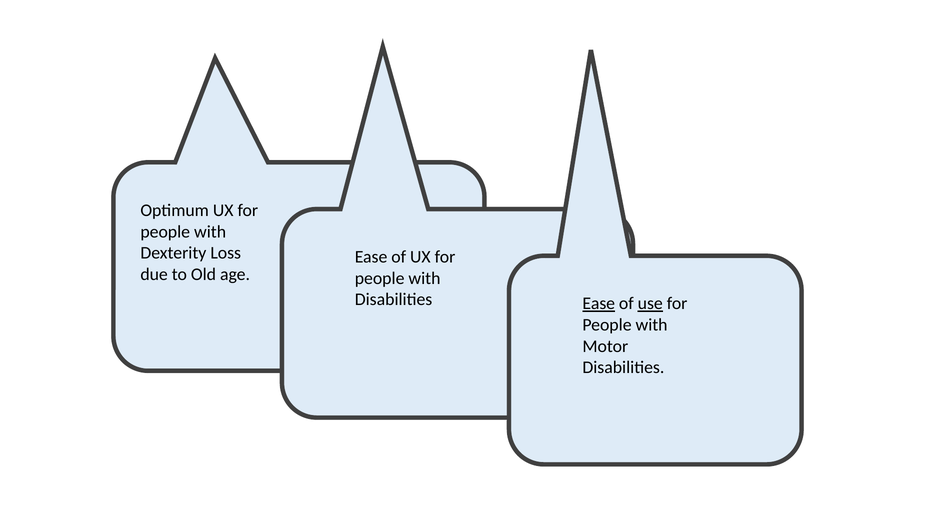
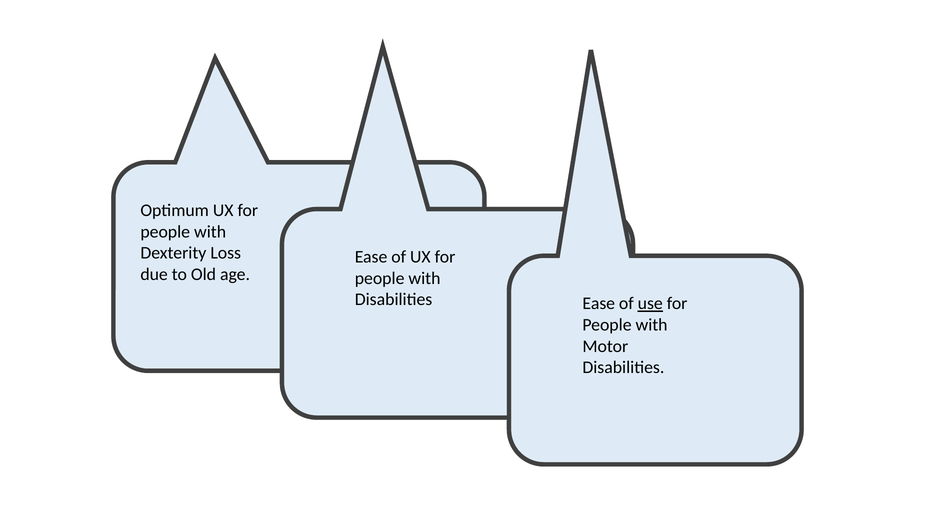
Ease underline: present -> none (599, 304)
